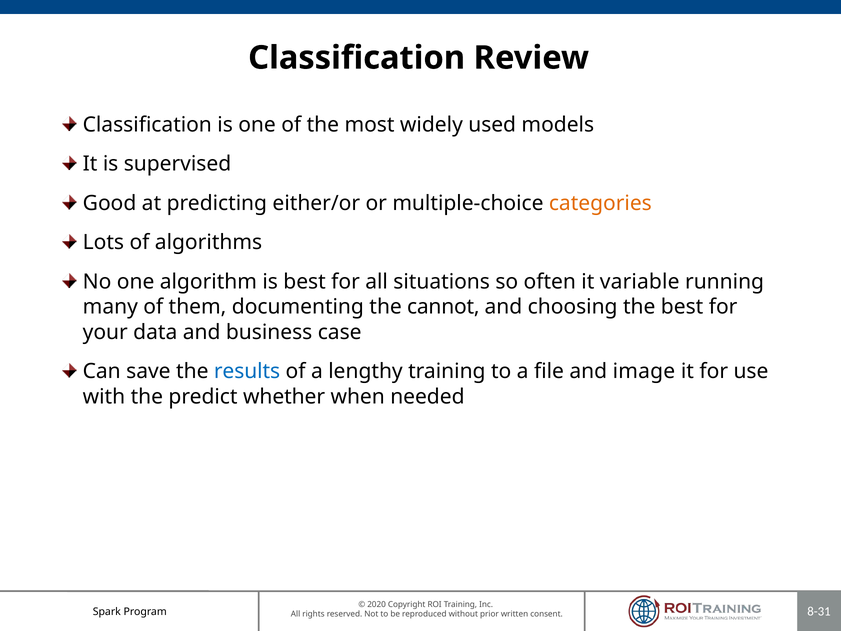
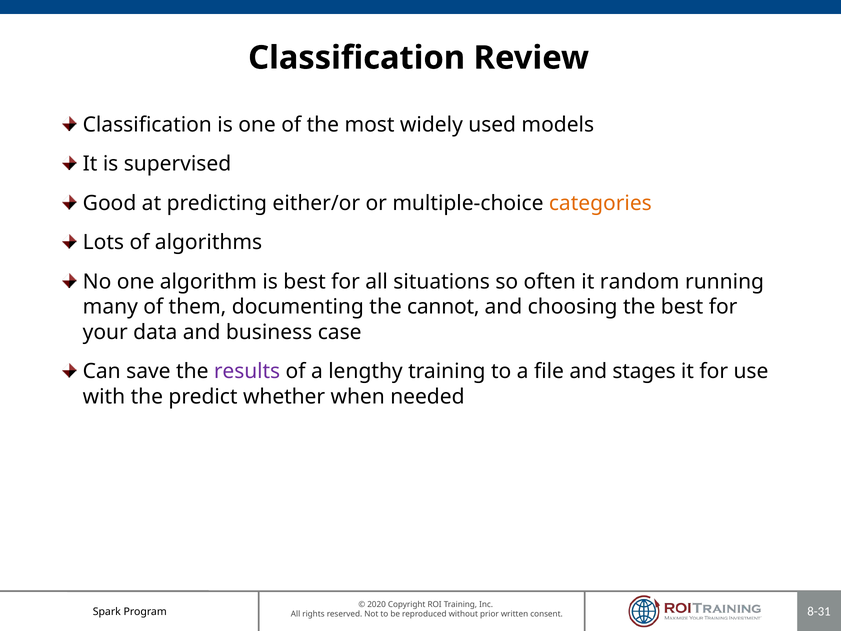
variable: variable -> random (640, 282)
results colour: blue -> purple (247, 371)
image: image -> stages (644, 371)
